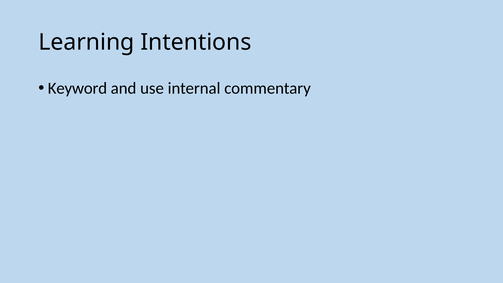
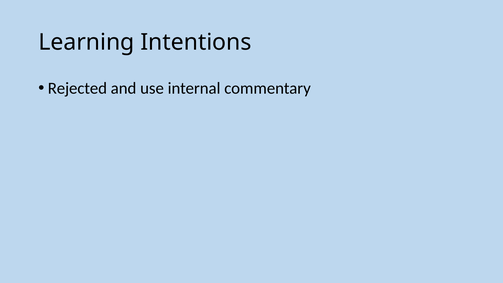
Keyword: Keyword -> Rejected (77, 88)
